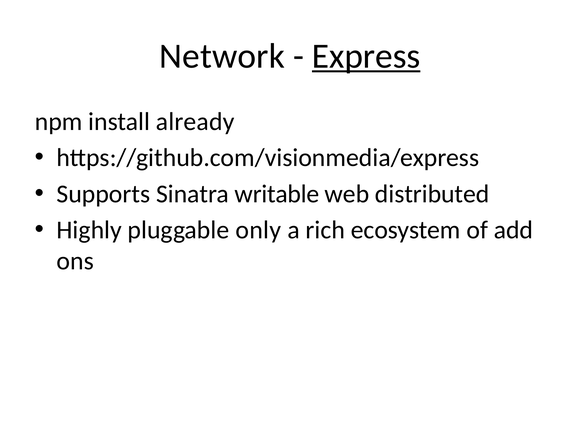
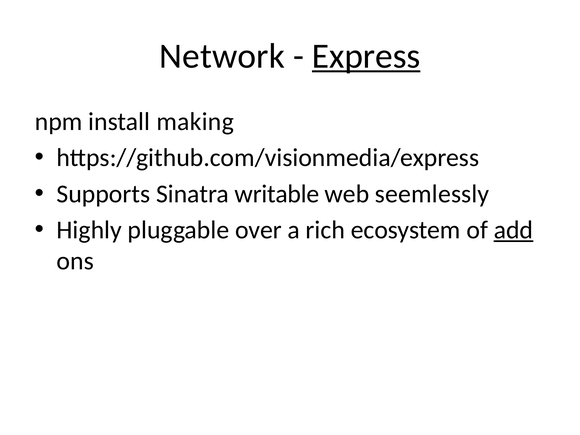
already: already -> making (195, 122)
distributed: distributed -> seemlessly (432, 194)
only: only -> over (258, 230)
add underline: none -> present (513, 230)
